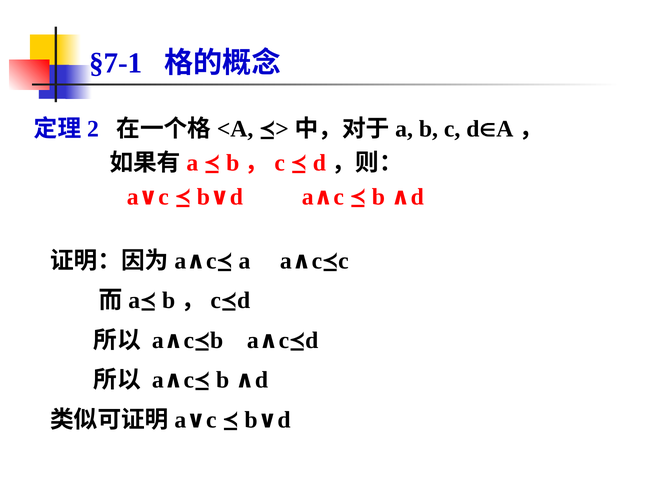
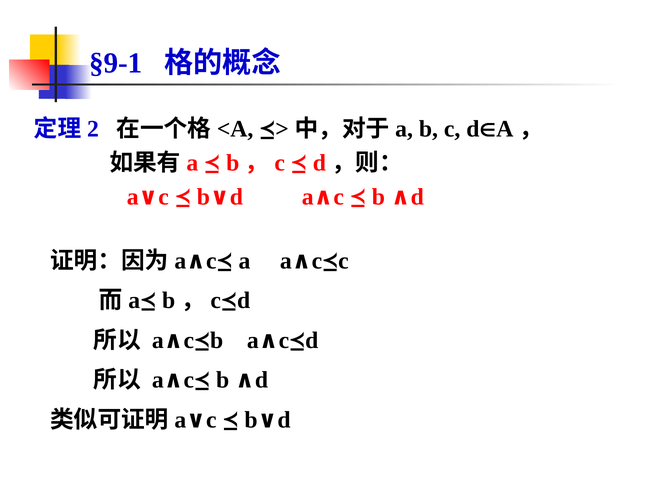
§7-1: §7-1 -> §9-1 (116, 63)
